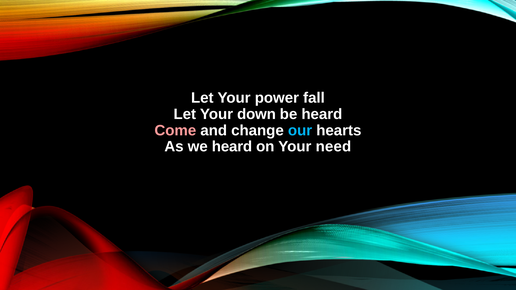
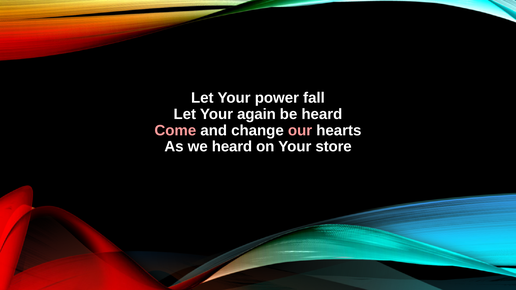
down: down -> again (256, 114)
our colour: light blue -> pink (300, 131)
need: need -> store (334, 147)
